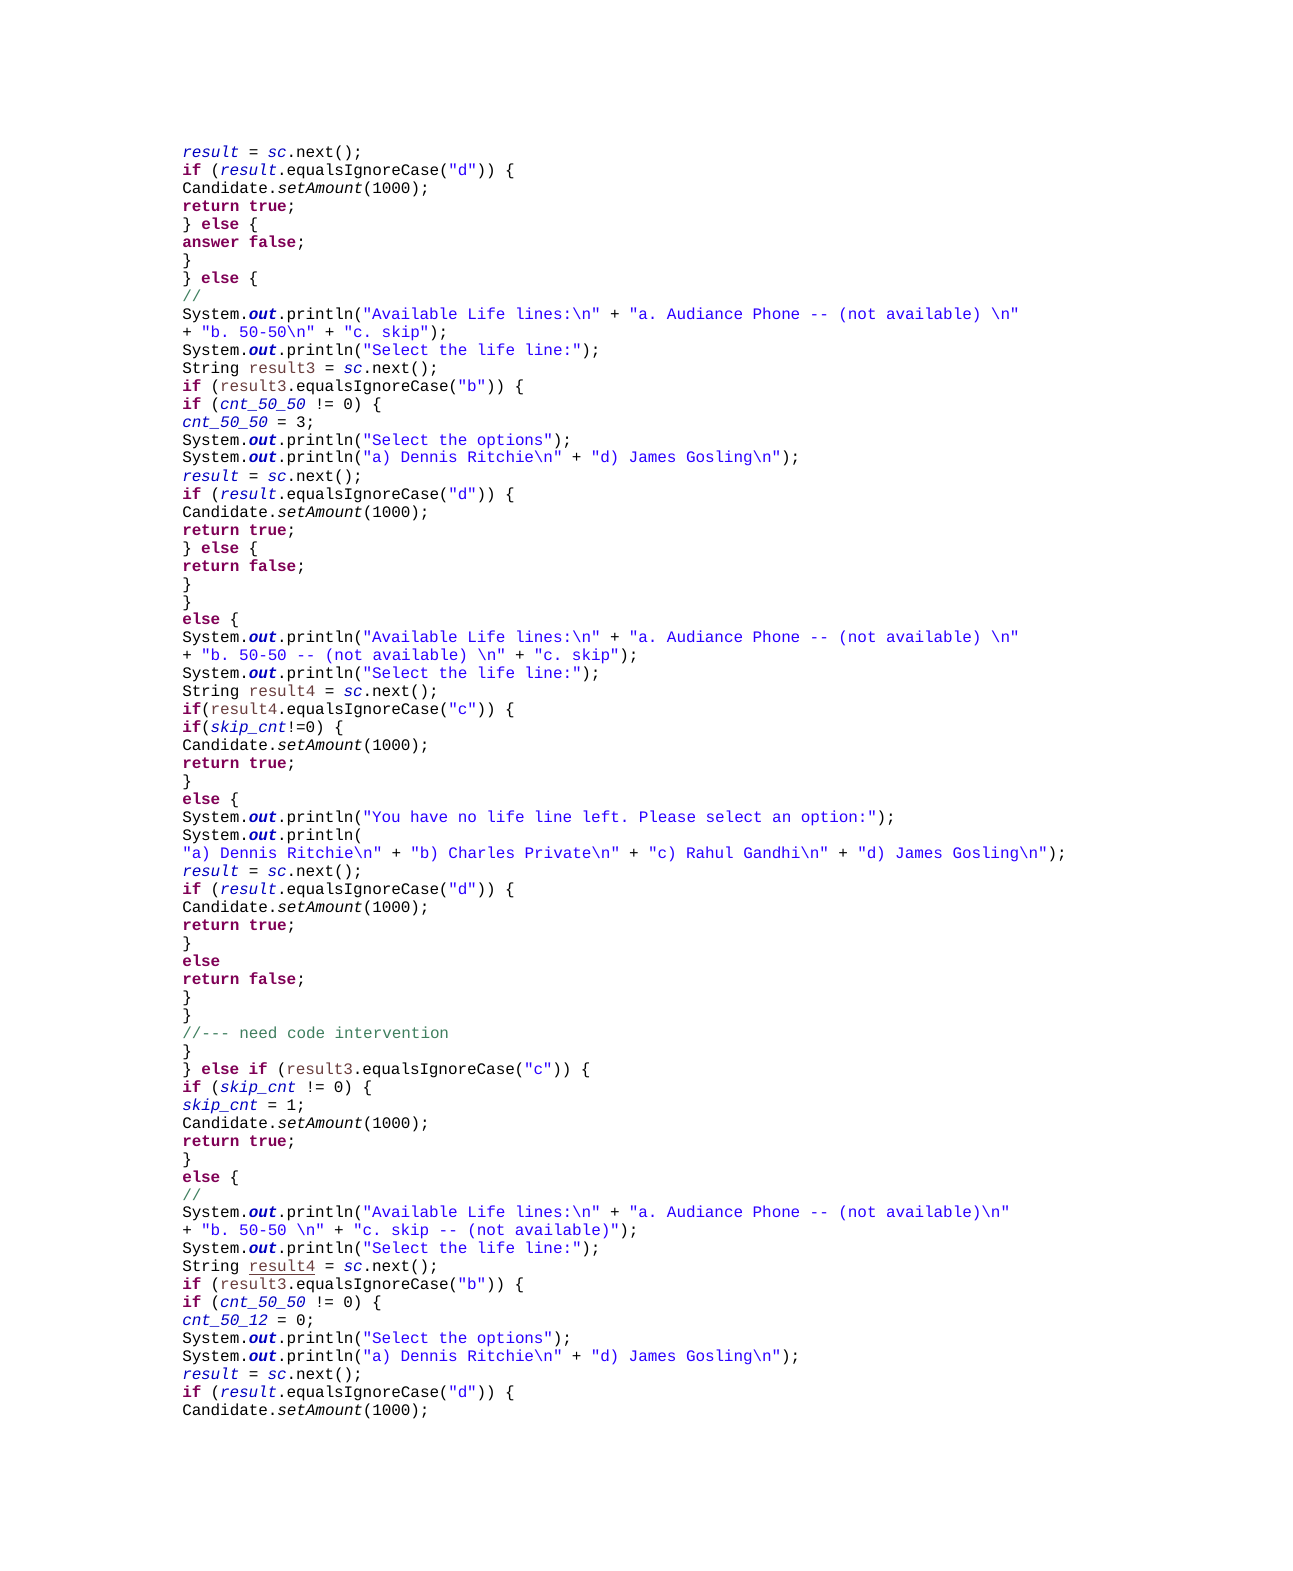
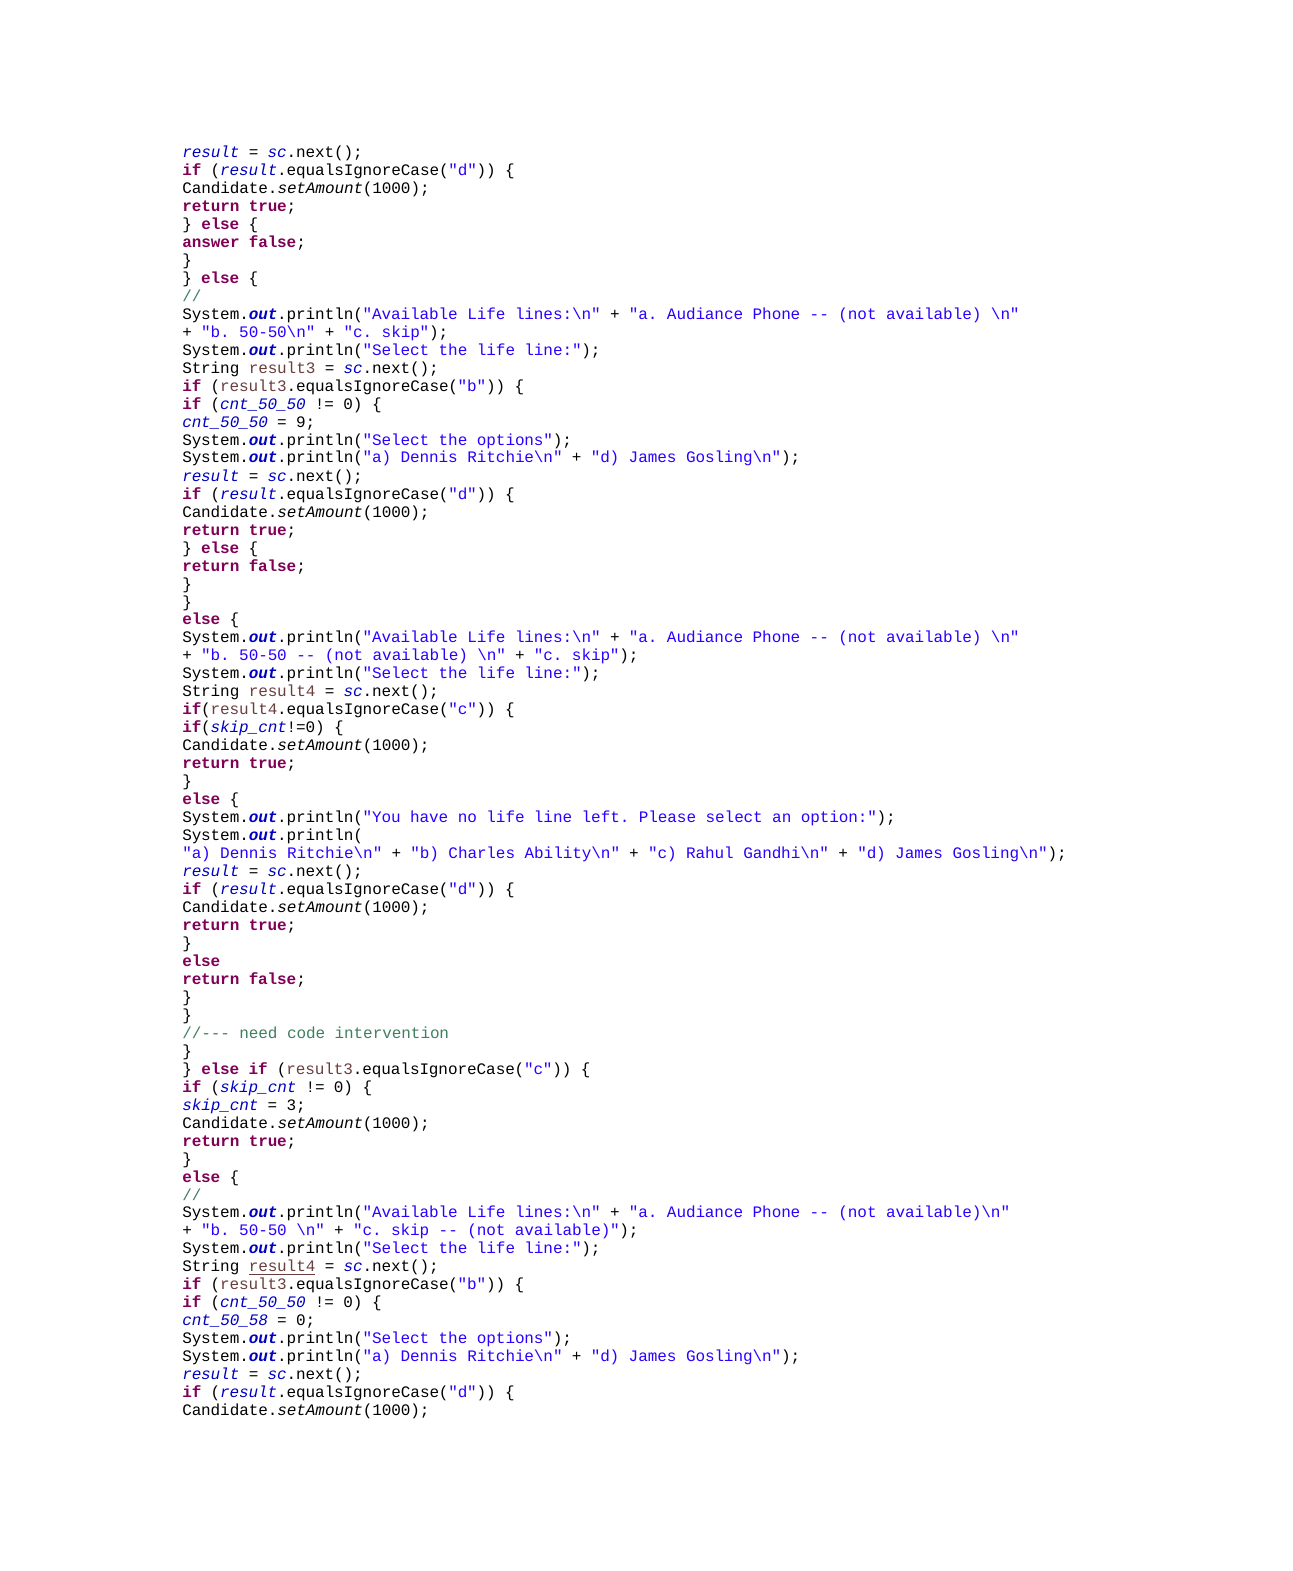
3: 3 -> 9 (306, 422)
Private\n: Private\n -> Ability\n (572, 853)
1: 1 -> 3 (296, 1105)
cnt_50_12: cnt_50_12 -> cnt_50_58 (225, 1320)
